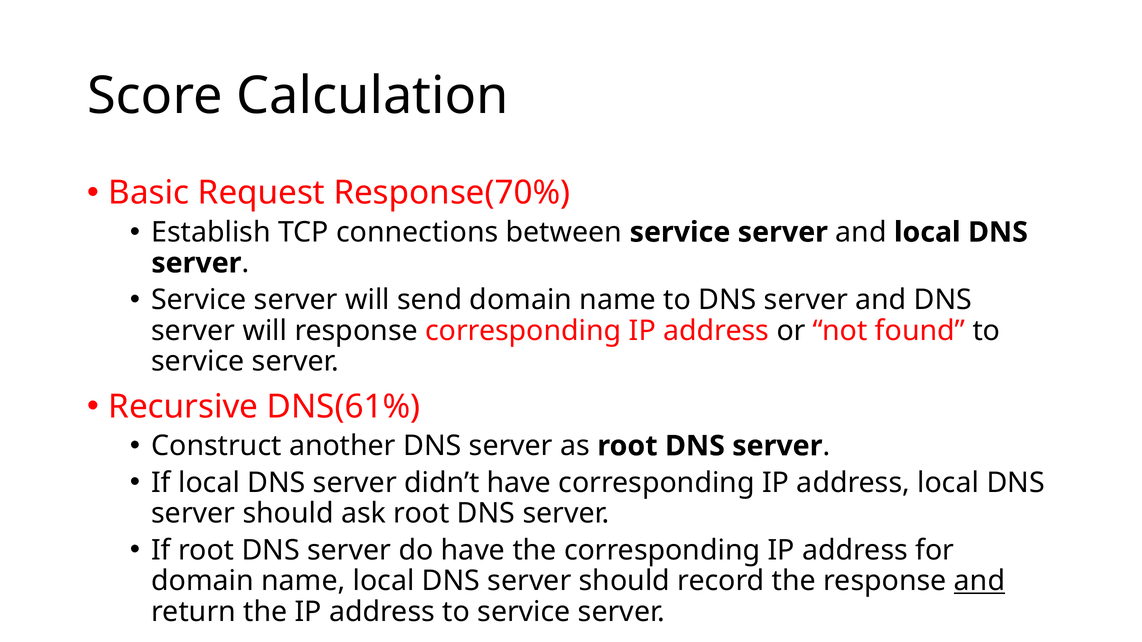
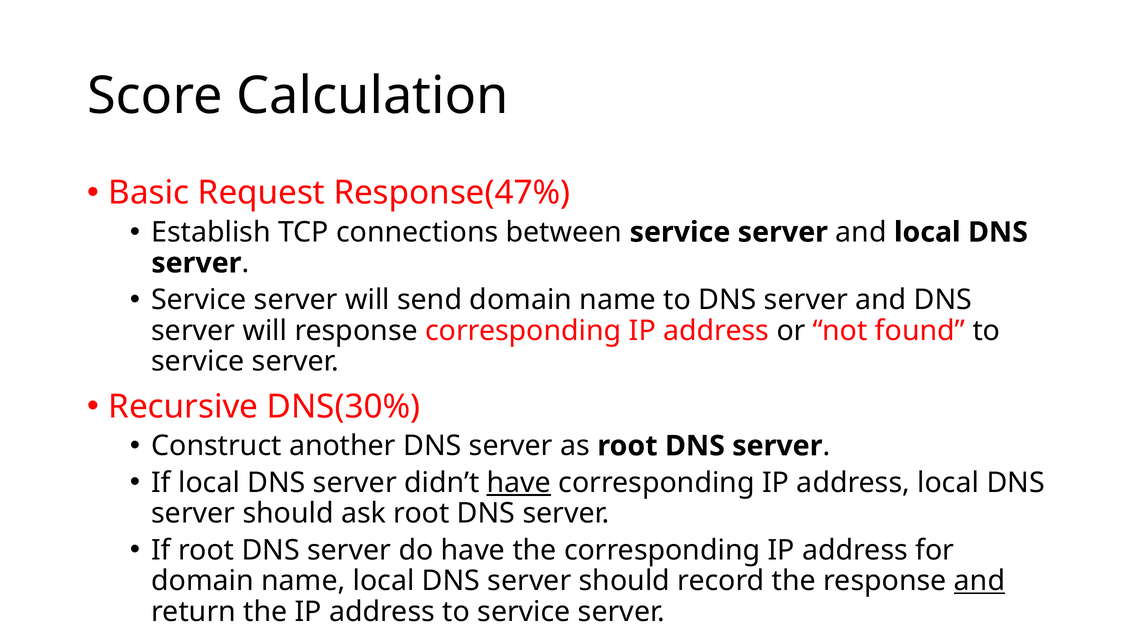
Response(70%: Response(70% -> Response(47% (452, 193)
DNS(61%: DNS(61% -> DNS(30% (344, 407)
have underline: none -> present (519, 483)
